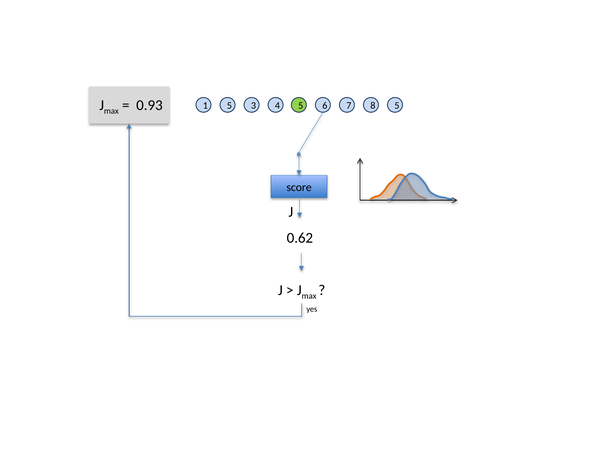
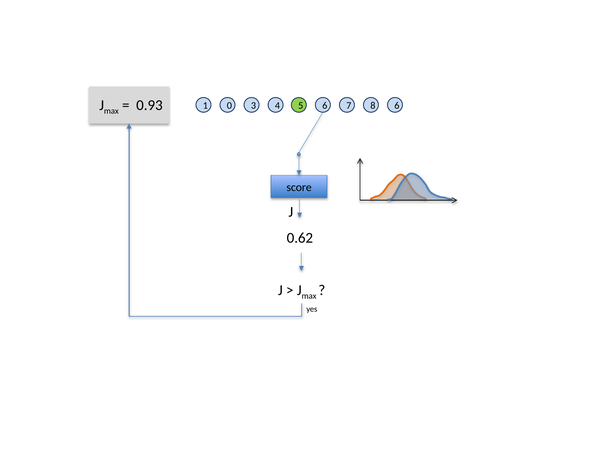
1 5: 5 -> 0 (229, 105)
8 5: 5 -> 6 (397, 105)
